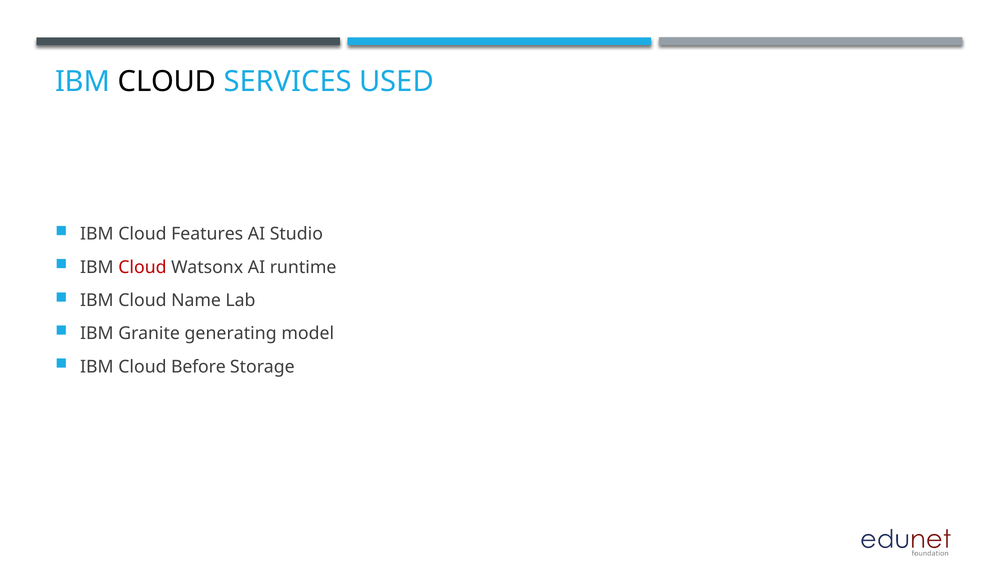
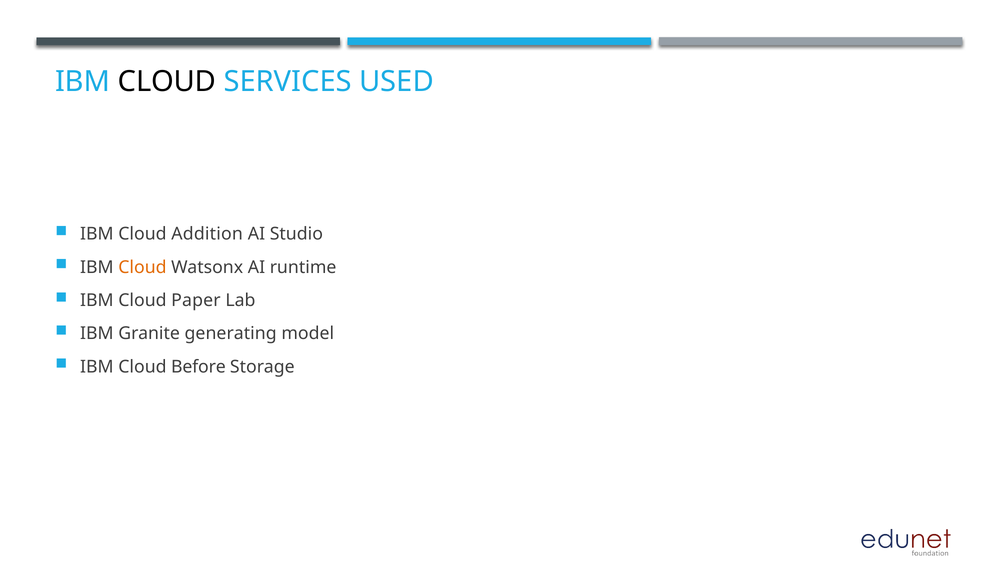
Features: Features -> Addition (207, 234)
Cloud colour: red -> orange (142, 267)
Name: Name -> Paper (196, 300)
